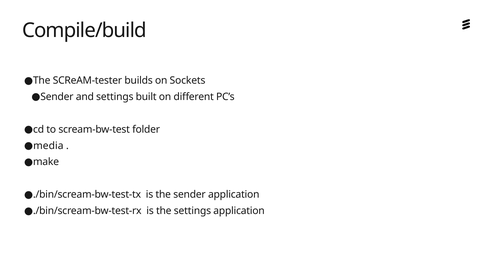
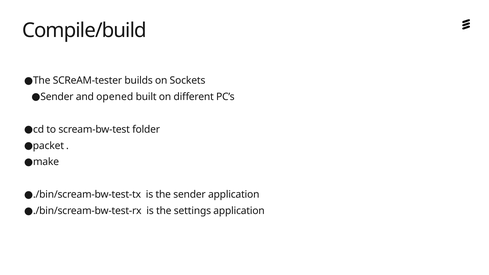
and settings: settings -> opened (115, 97)
media: media -> packet (48, 146)
